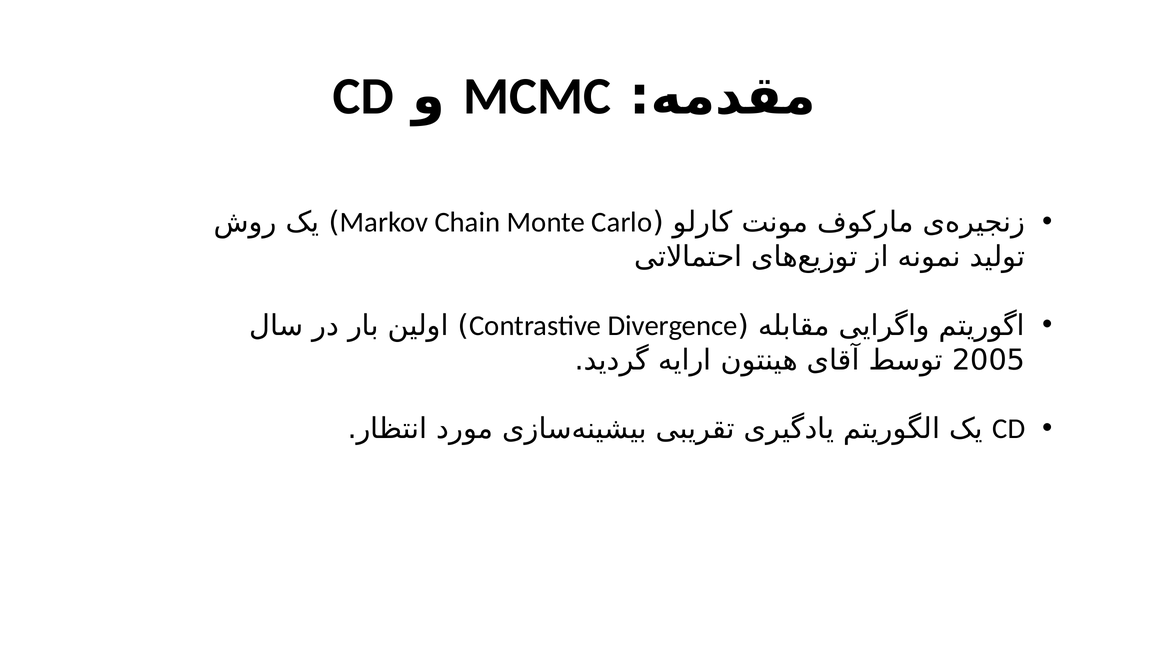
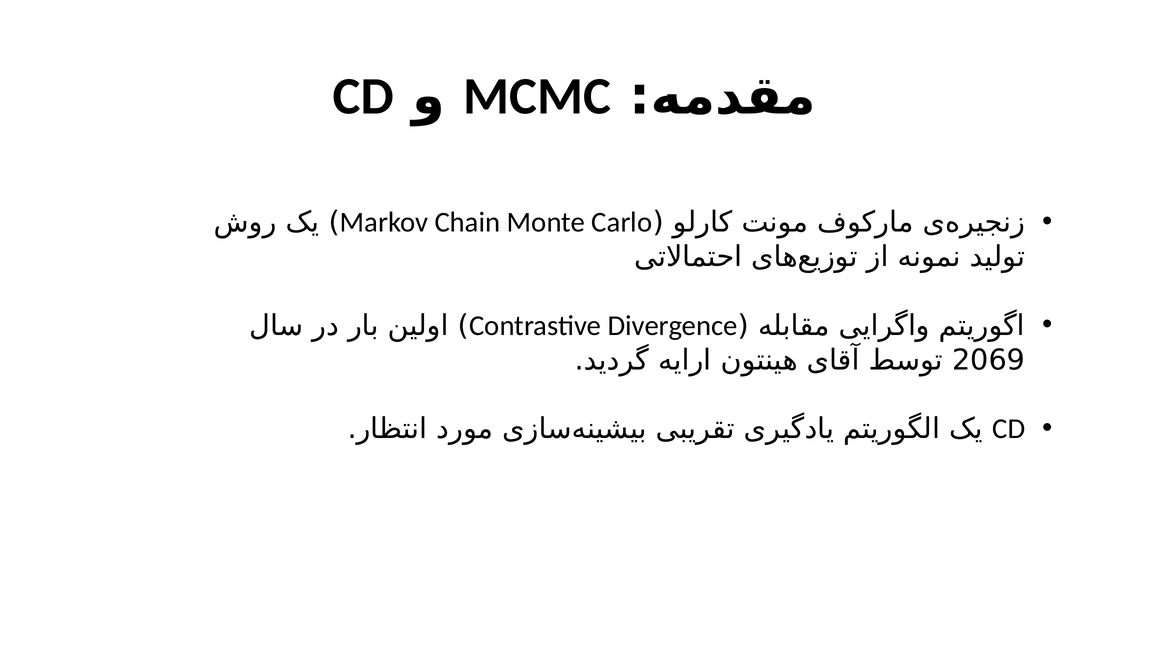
2005: 2005 -> 2069 (989, 360)
